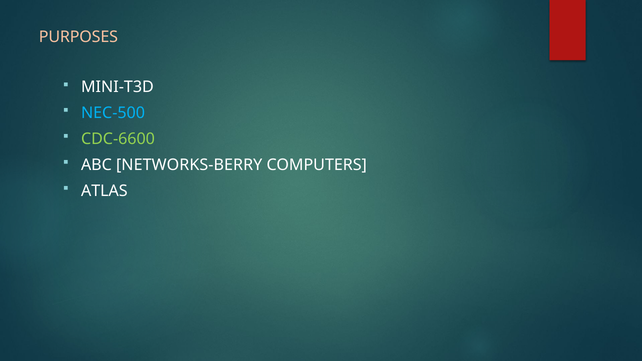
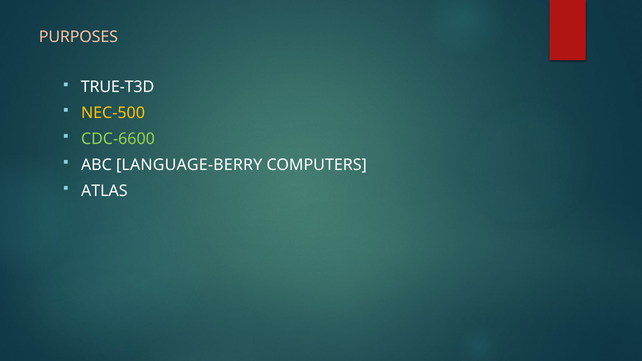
MINI-T3D: MINI-T3D -> TRUE-T3D (118, 87)
NEC-500 colour: light blue -> yellow (113, 113)
NETWORKS-BERRY: NETWORKS-BERRY -> LANGUAGE-BERRY (189, 165)
